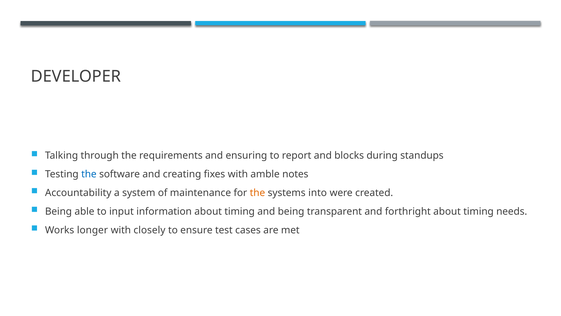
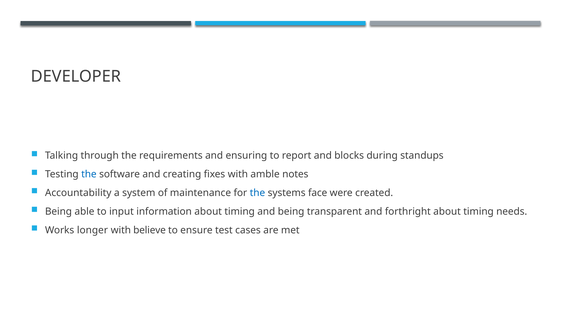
the colour: orange -> blue (257, 193)
into: into -> face (318, 193)
closely: closely -> believe (150, 230)
